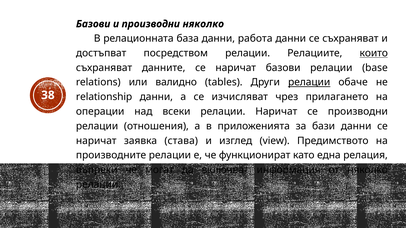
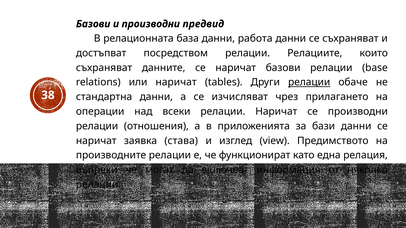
производни няколко: няколко -> предвид (203, 24)
които underline: present -> none (374, 53)
или валидно: валидно -> наричат (176, 82)
relationship: relationship -> стандартна (104, 97)
